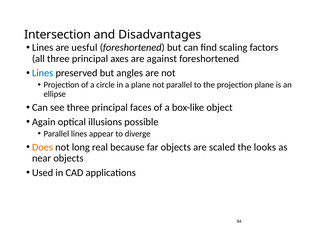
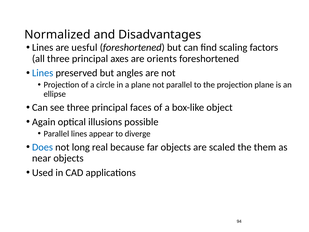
Intersection: Intersection -> Normalized (57, 35)
against: against -> orients (162, 59)
Does colour: orange -> blue (42, 147)
looks: looks -> them (265, 147)
